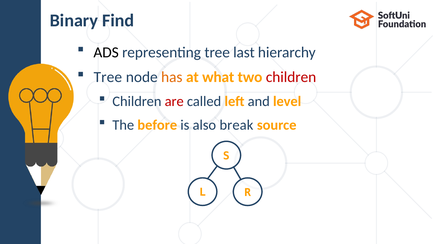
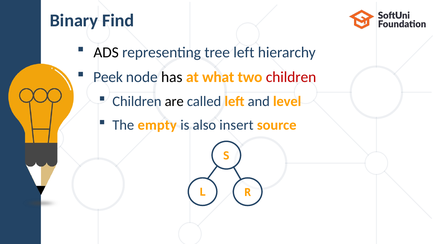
tree last: last -> left (244, 52)
Tree: Tree -> Peek (108, 77)
has colour: orange -> black (172, 77)
are colour: red -> black (174, 101)
before: before -> empty (157, 125)
break: break -> insert (236, 125)
